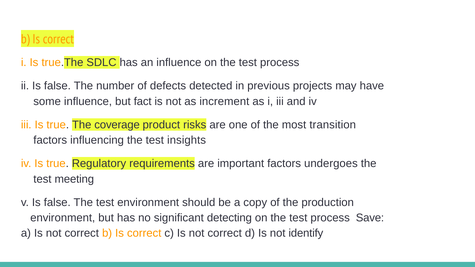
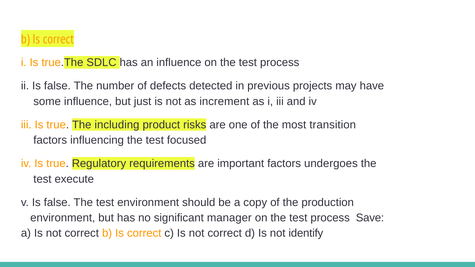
fact: fact -> just (143, 101)
coverage: coverage -> including (117, 125)
insights: insights -> focused (187, 140)
meeting: meeting -> execute (74, 179)
detecting: detecting -> manager (229, 218)
